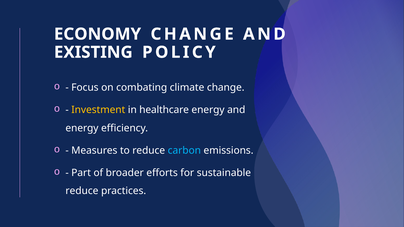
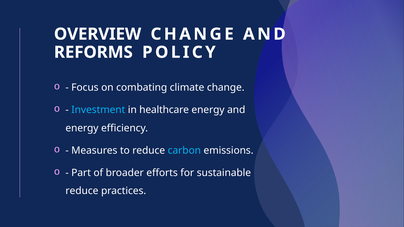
ECONOMY: ECONOMY -> OVERVIEW (98, 34)
EXISTING: EXISTING -> REFORMS (93, 52)
Investment colour: yellow -> light blue (98, 110)
